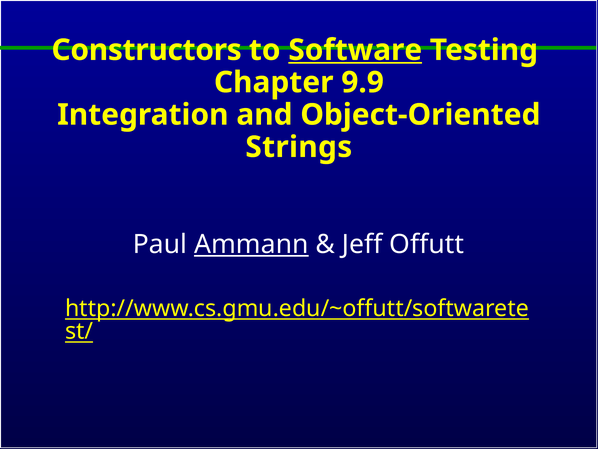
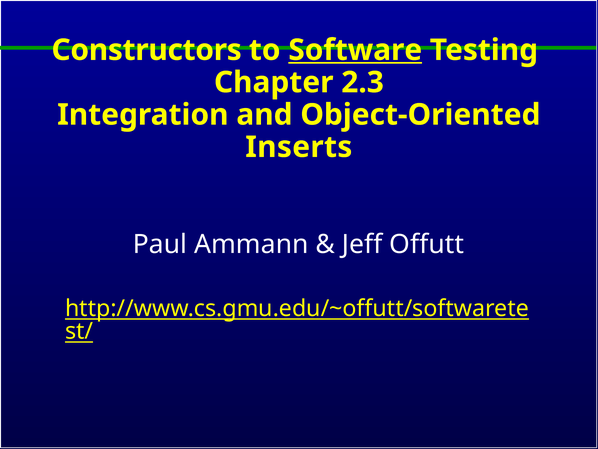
9.9: 9.9 -> 2.3 (363, 82)
Strings: Strings -> Inserts (299, 147)
Ammann underline: present -> none (251, 244)
